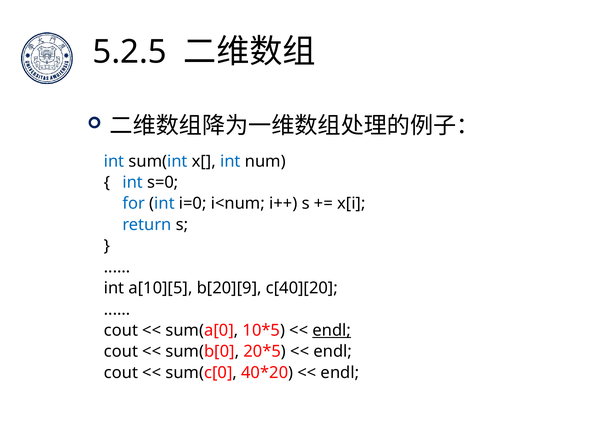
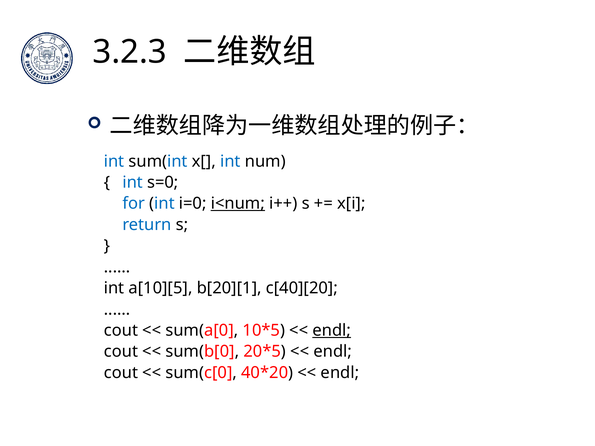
5.2.5: 5.2.5 -> 3.2.3 (130, 52)
i<num underline: none -> present (238, 204)
b[20][9: b[20][9 -> b[20][1 (229, 288)
